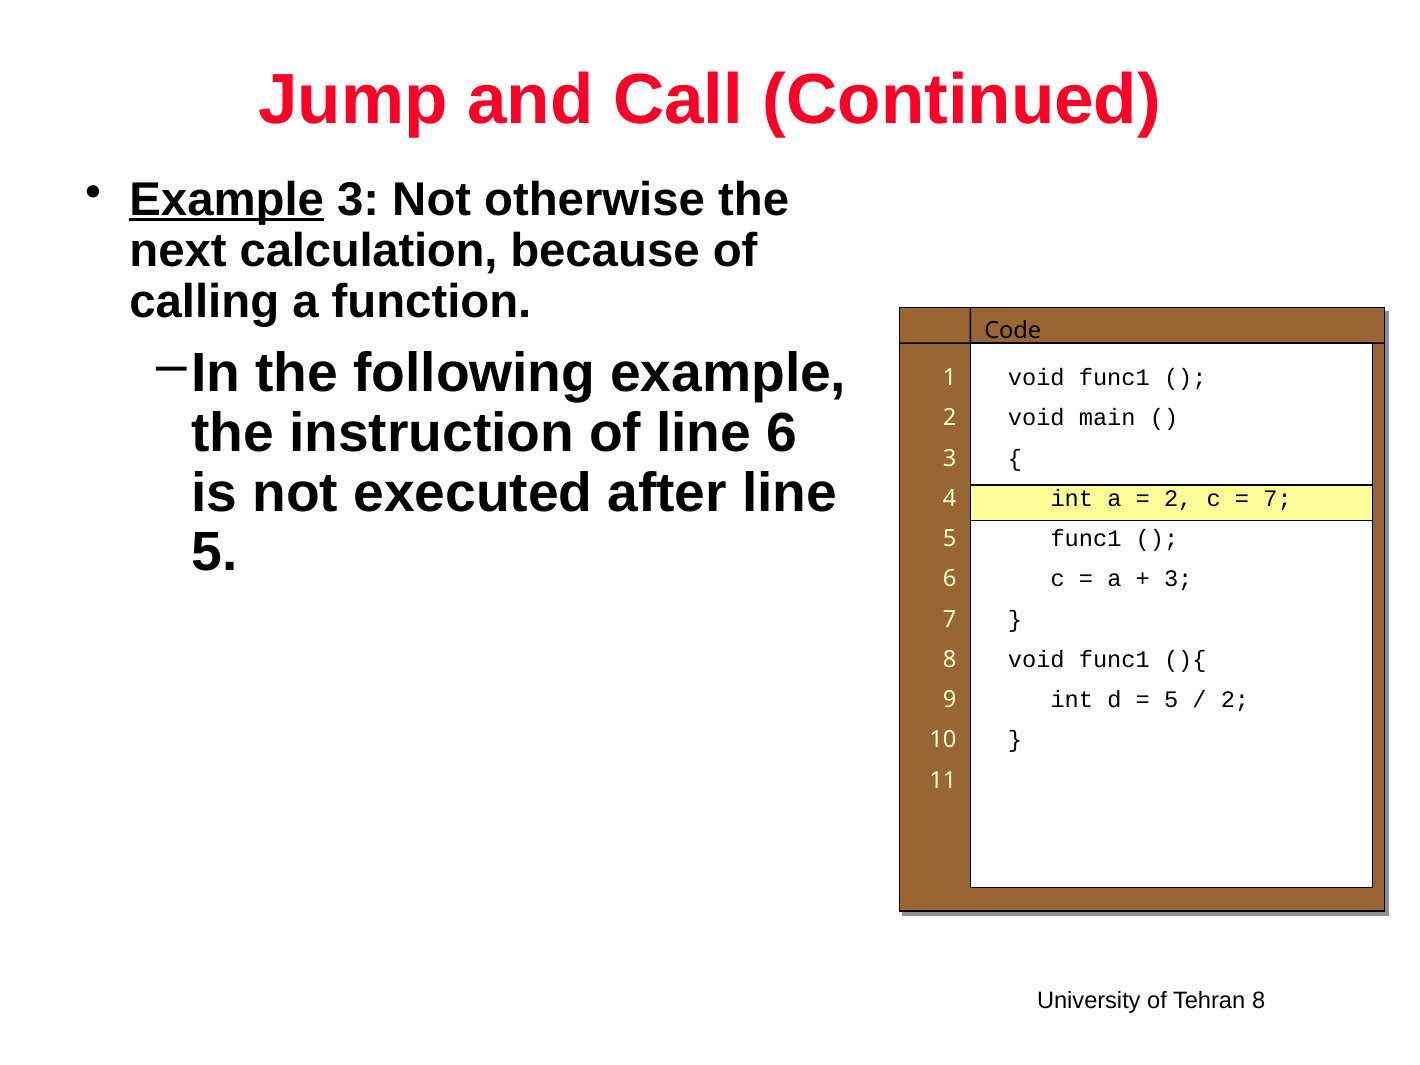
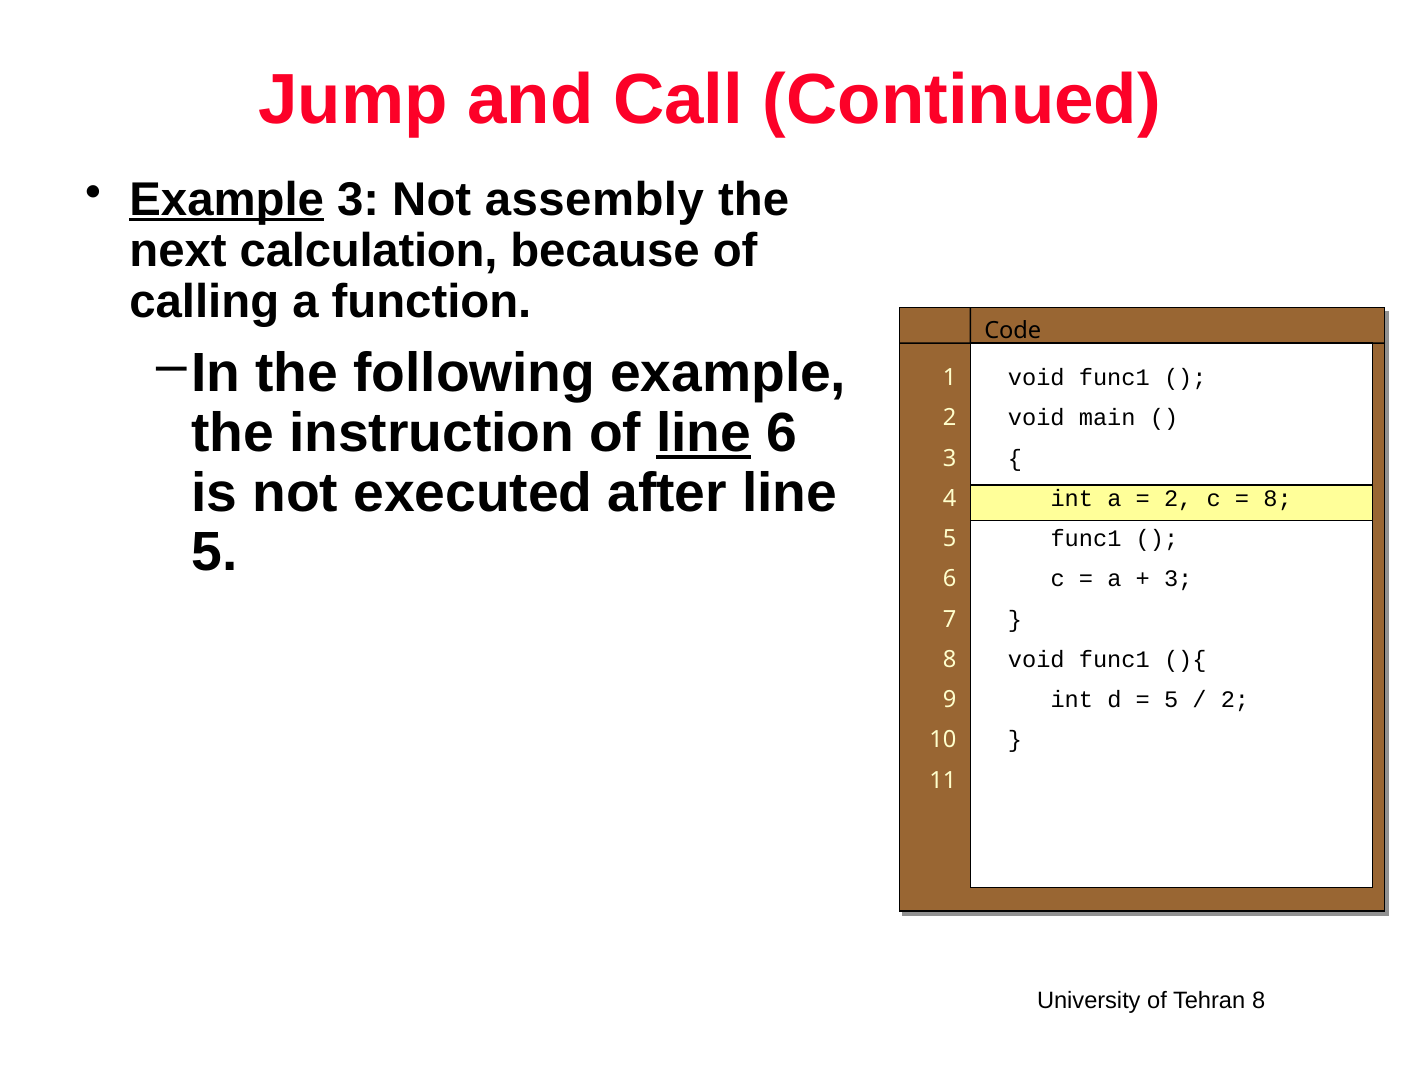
otherwise: otherwise -> assembly (594, 200)
line underline: none -> present (704, 433)
7: 7 -> 8 (1278, 499)
